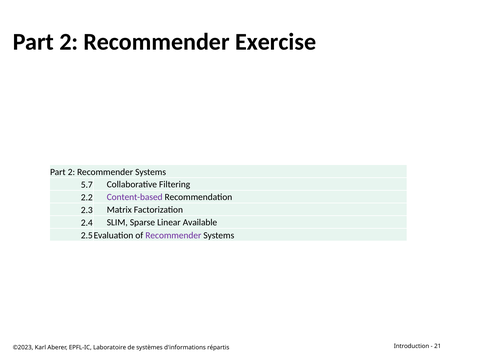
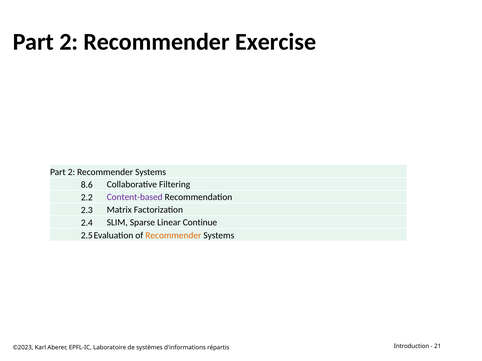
5.7: 5.7 -> 8.6 (87, 185)
Available: Available -> Continue (200, 223)
Recommender colour: purple -> orange (173, 236)
